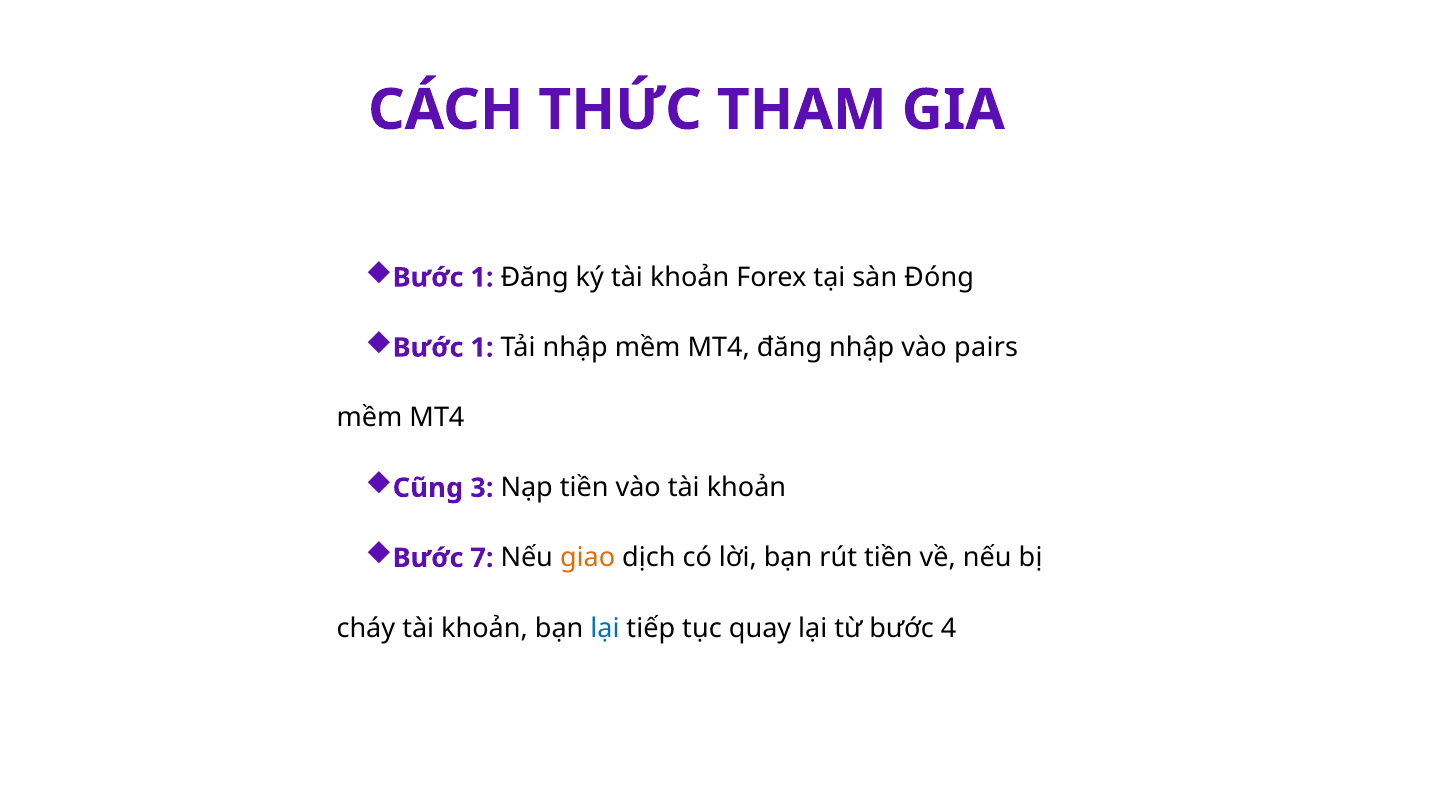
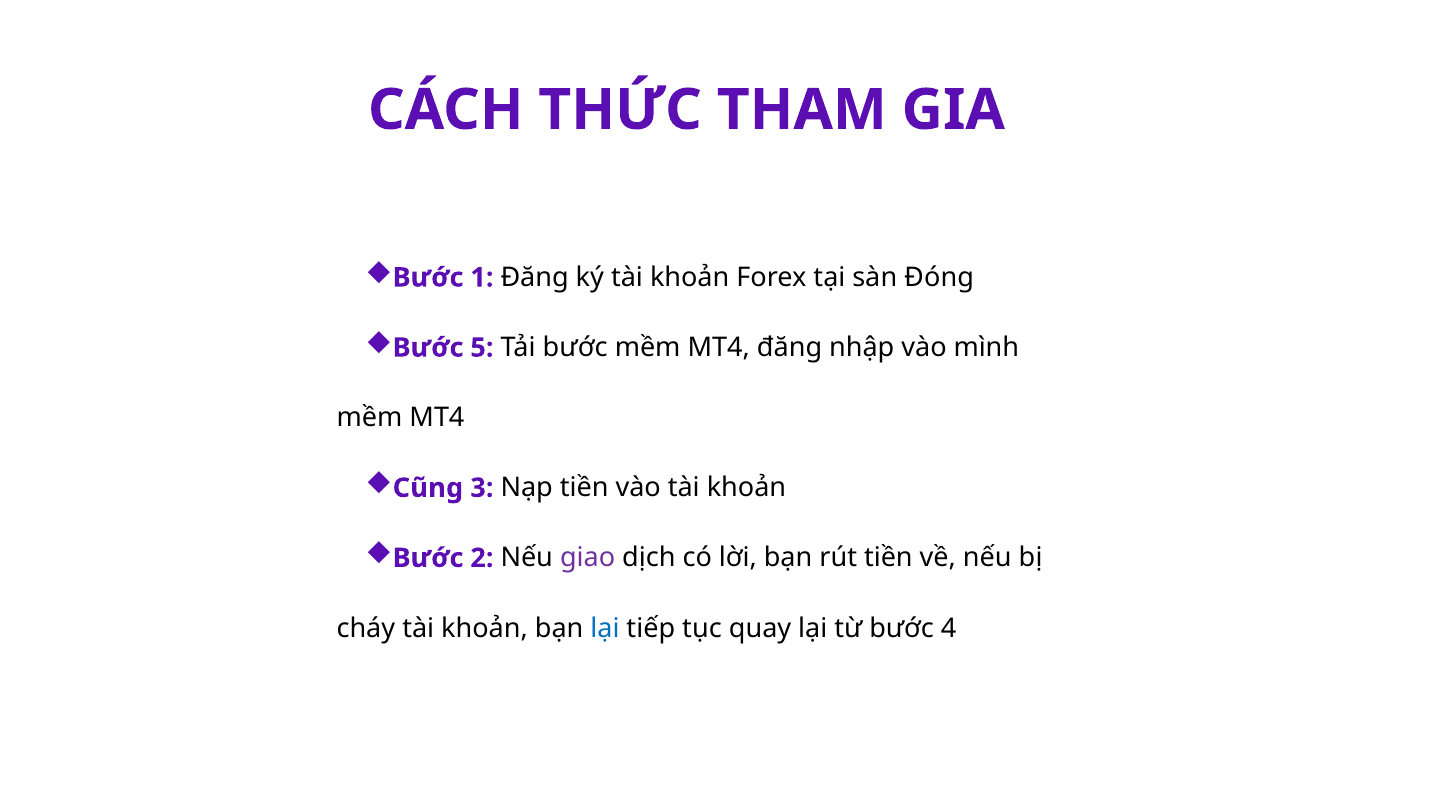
1: 1 -> 5 (482, 348)
Tải nhập: nhập -> bước (575, 348)
pairs: pairs -> mình (986, 348)
7: 7 -> 2 (482, 558)
giao colour: orange -> purple (588, 558)
